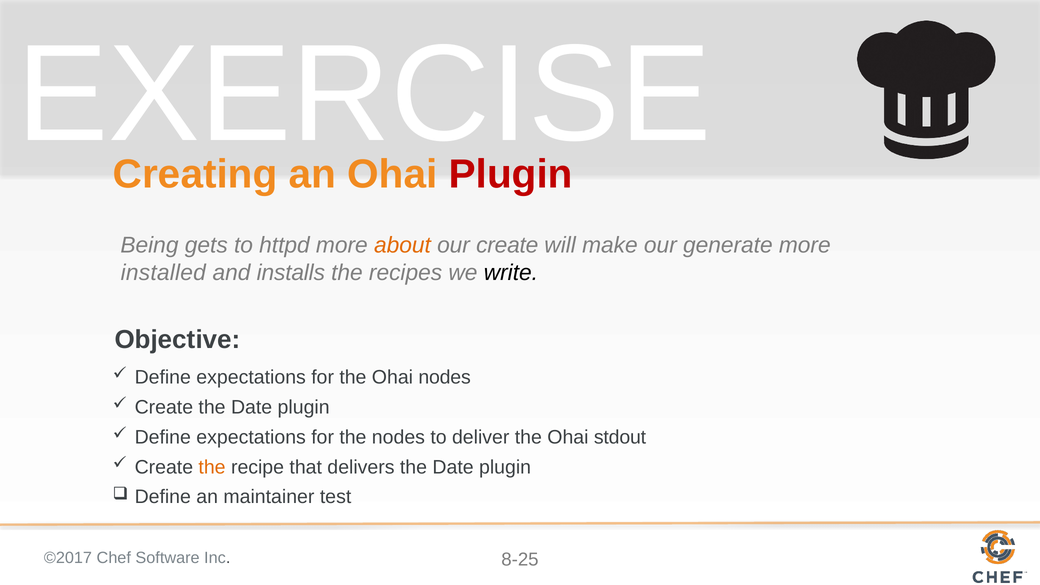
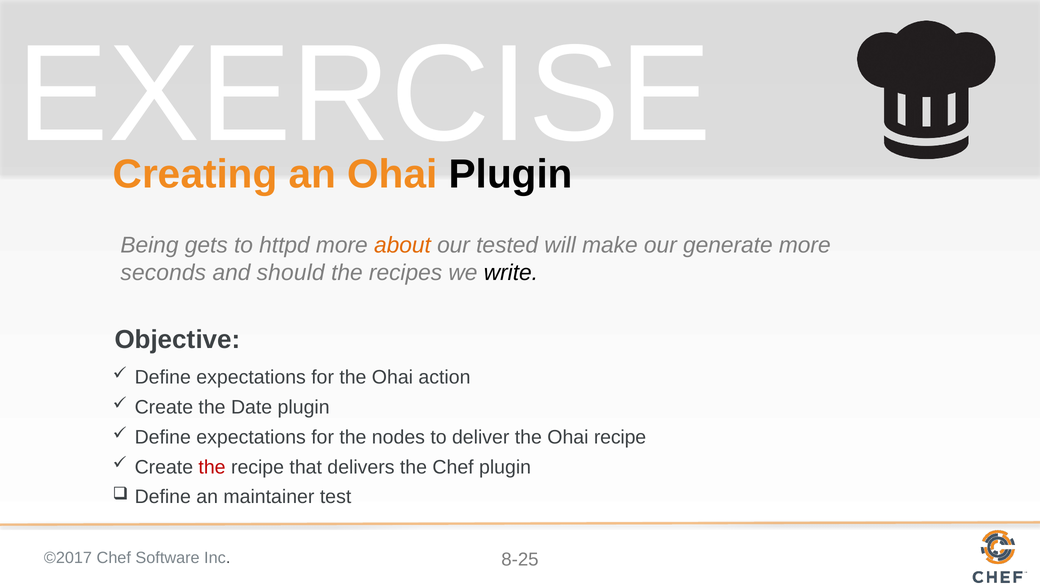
Plugin colour: red -> black (511, 174)
our create: create -> tested (507, 245)
installed: installed -> seconds (163, 273)
installs: installs -> should (291, 273)
Ohai nodes: nodes -> action (444, 377)
Ohai stdout: stdout -> recipe (620, 437)
the colour: orange -> red (212, 467)
delivers the Date: Date -> Chef (453, 467)
